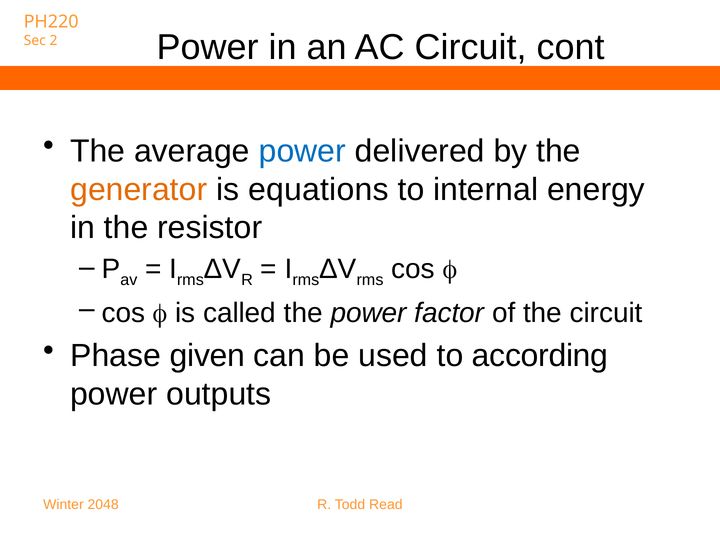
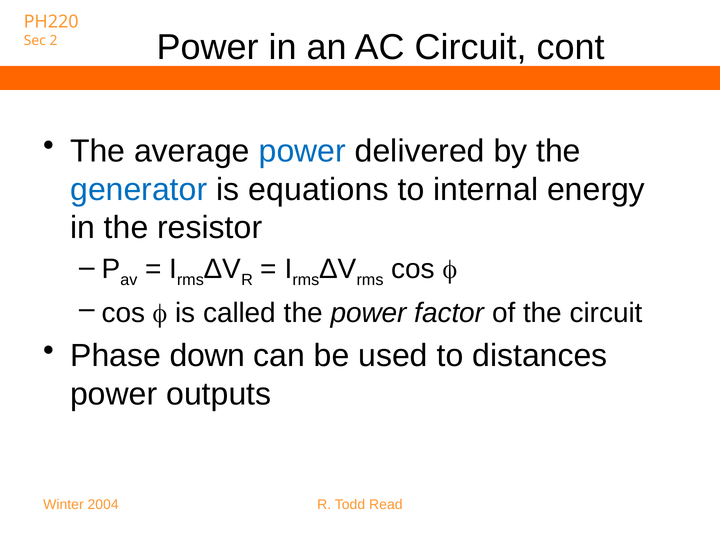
generator colour: orange -> blue (139, 189)
given: given -> down (207, 356)
according: according -> distances (540, 356)
2048: 2048 -> 2004 (103, 505)
